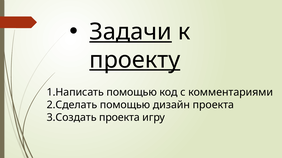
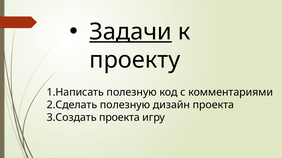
проекту underline: present -> none (135, 60)
помощью: помощью -> полезную (132, 92)
помощью: помощью -> полезную (125, 105)
